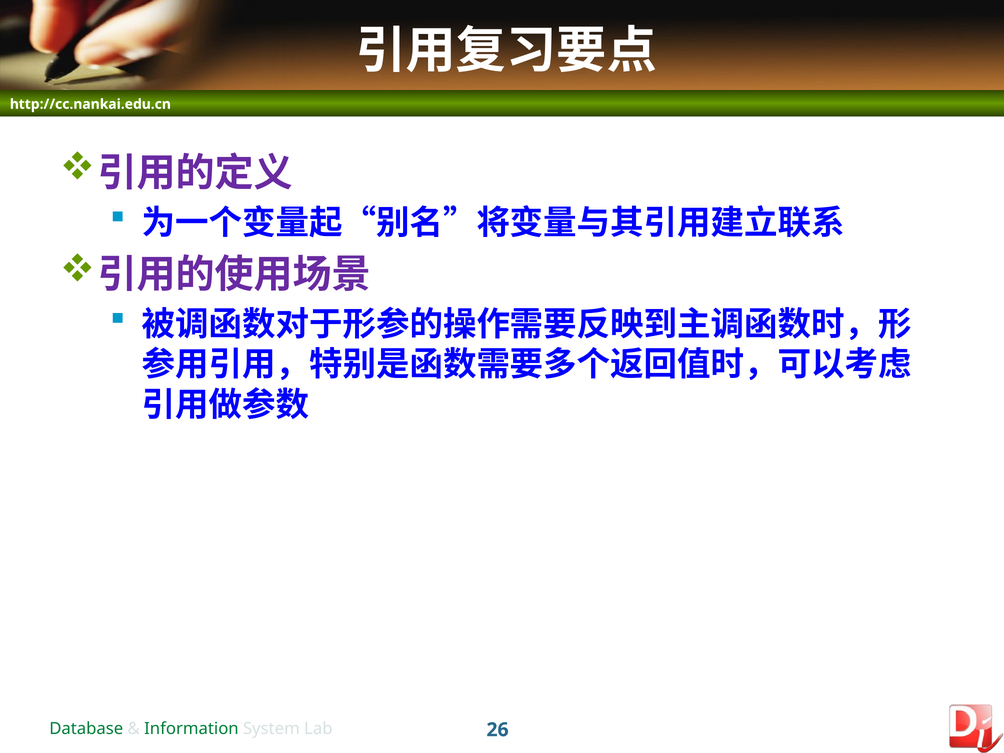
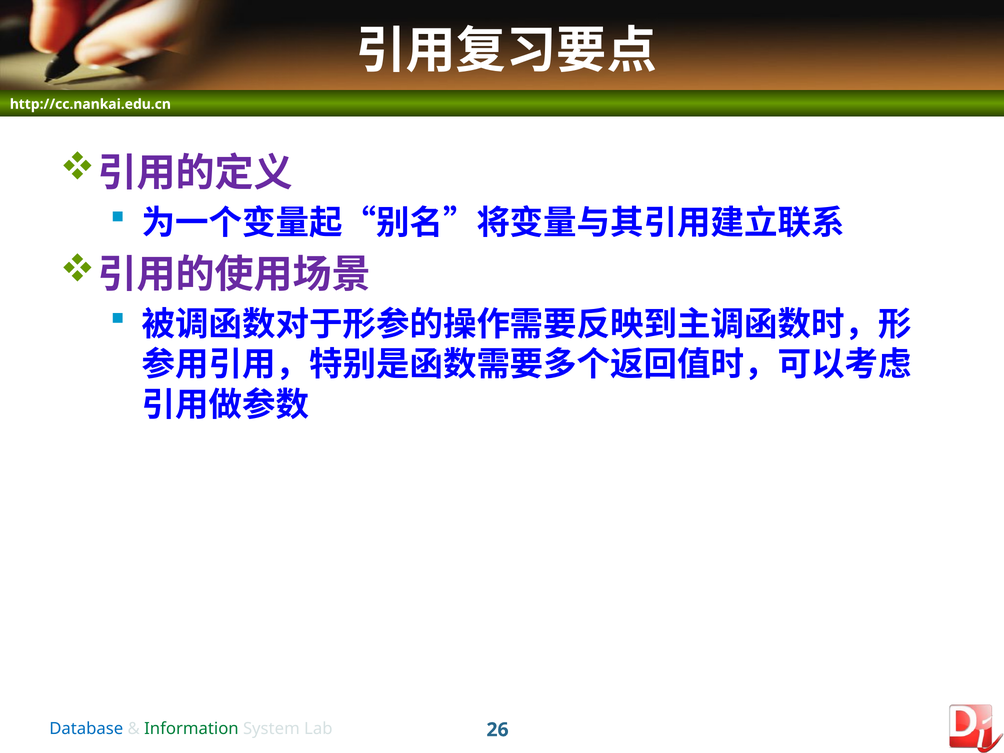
Database colour: green -> blue (86, 729)
